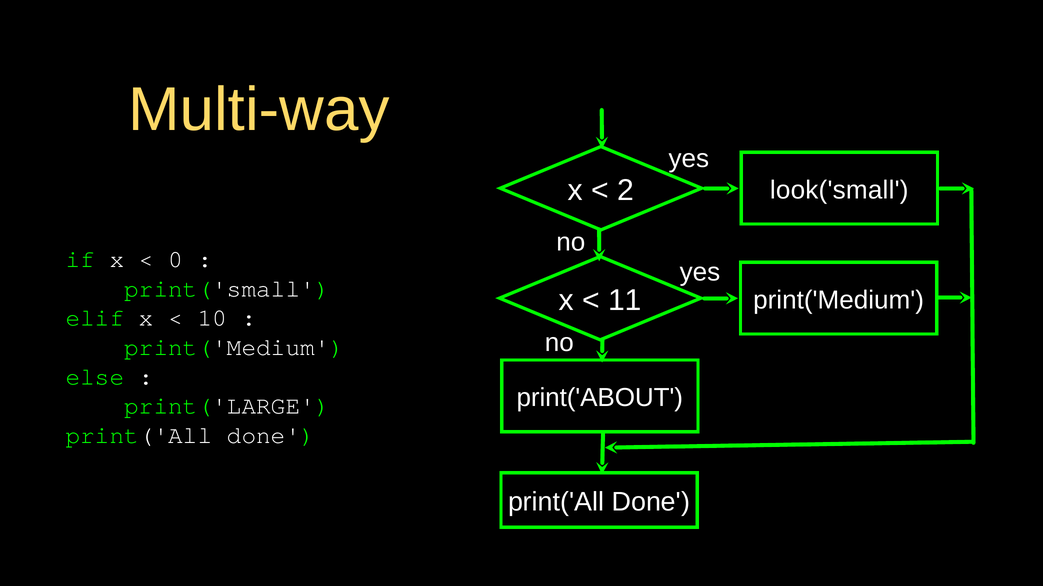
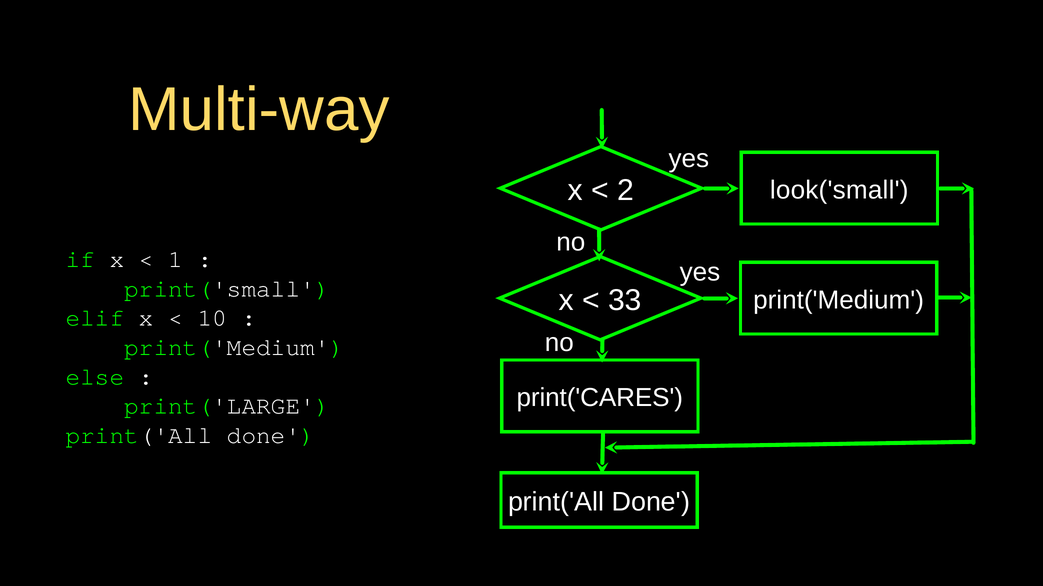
0: 0 -> 1 (176, 260)
11: 11 -> 33 (625, 301)
print('ABOUT: print('ABOUT -> print('CARES (600, 398)
